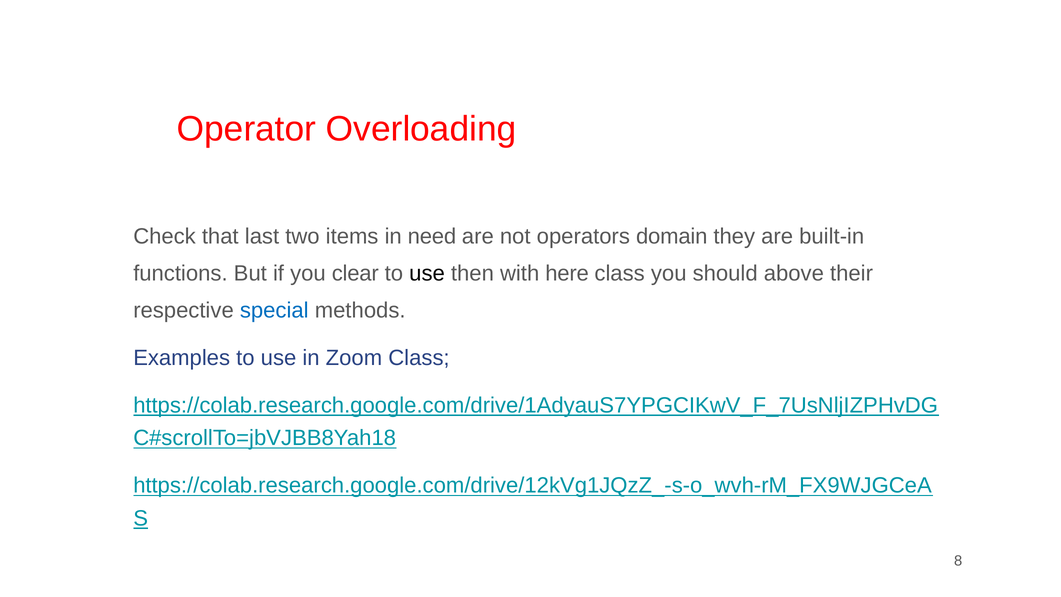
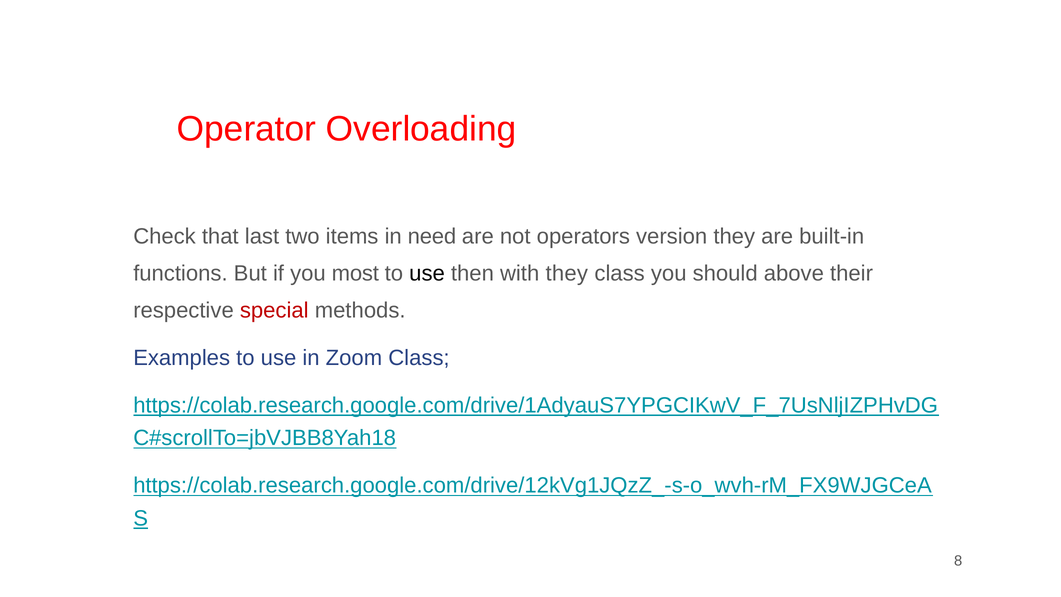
domain: domain -> version (672, 236)
clear: clear -> most (355, 273)
with here: here -> they (567, 273)
special colour: blue -> red (274, 310)
